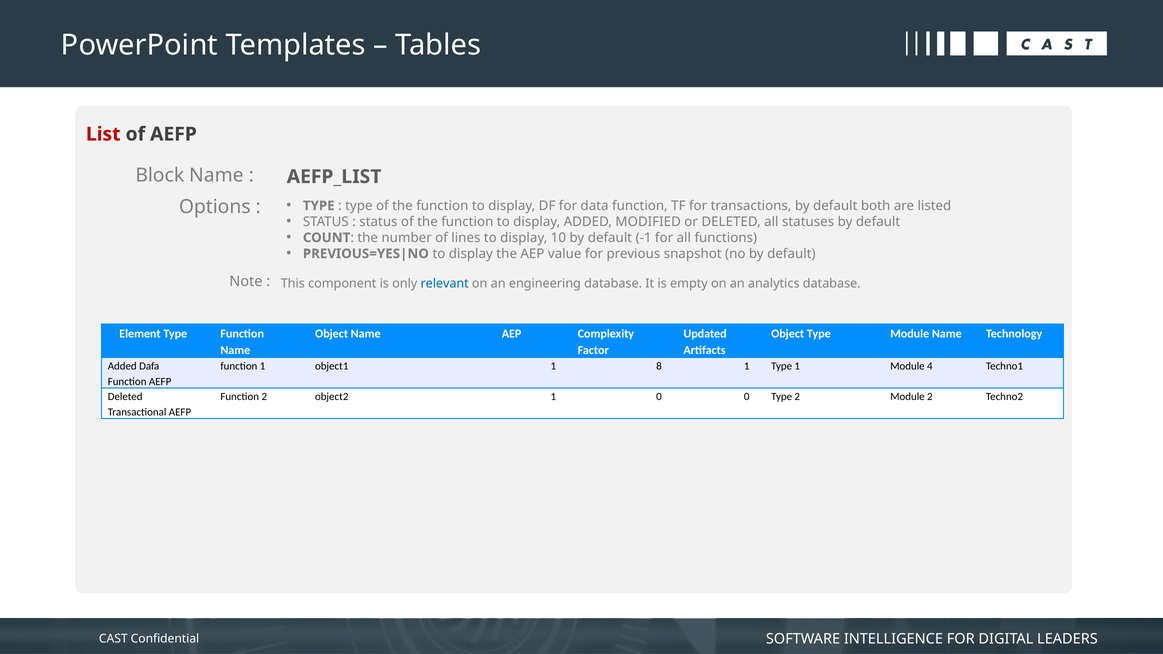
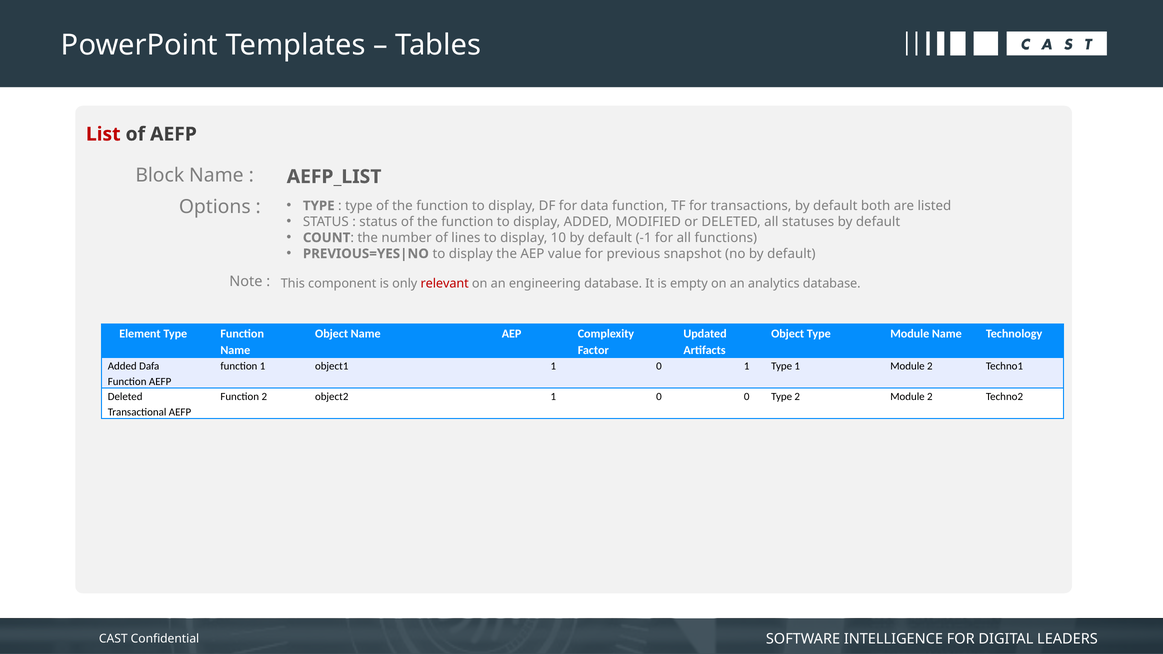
relevant colour: blue -> red (445, 284)
object1 1 8: 8 -> 0 (659, 366)
1 Module 4: 4 -> 2 (930, 366)
